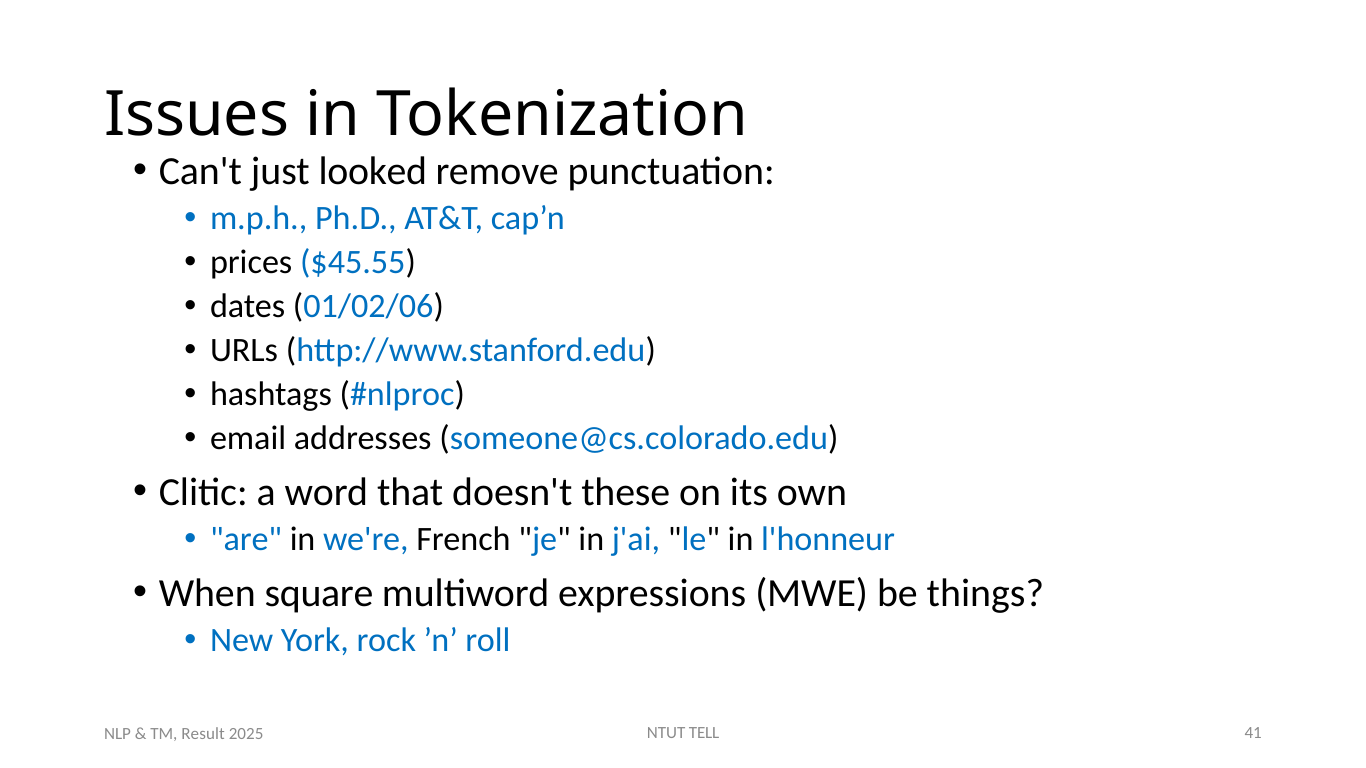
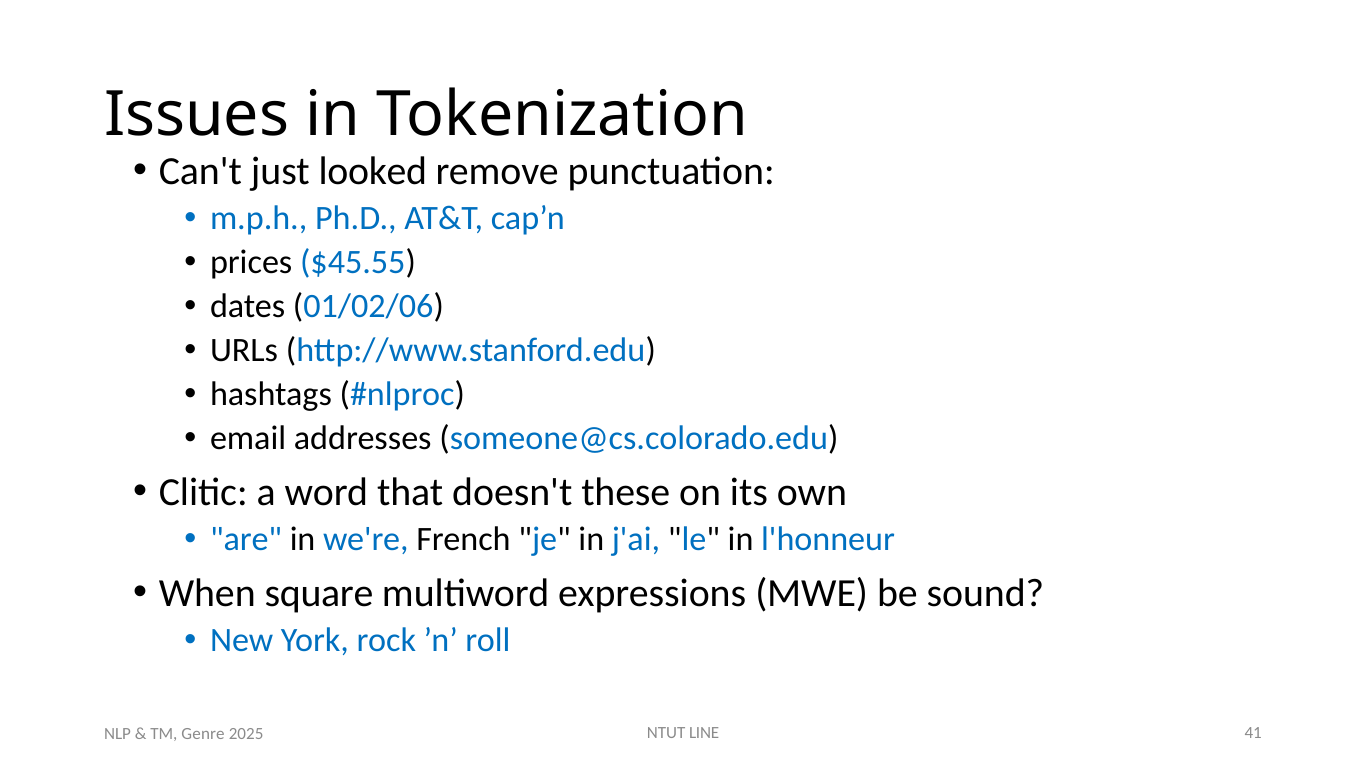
things: things -> sound (985, 594)
TELL: TELL -> LINE (704, 734)
Result: Result -> Genre (203, 734)
